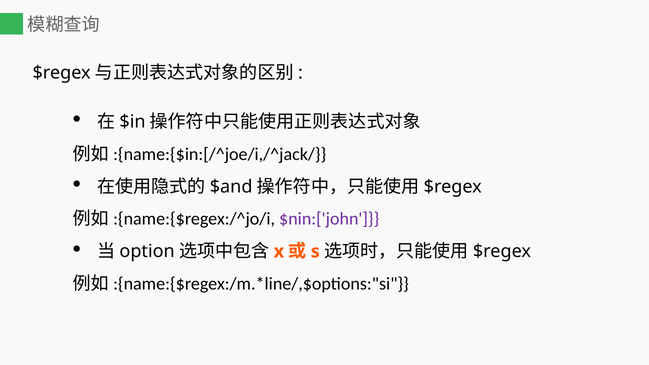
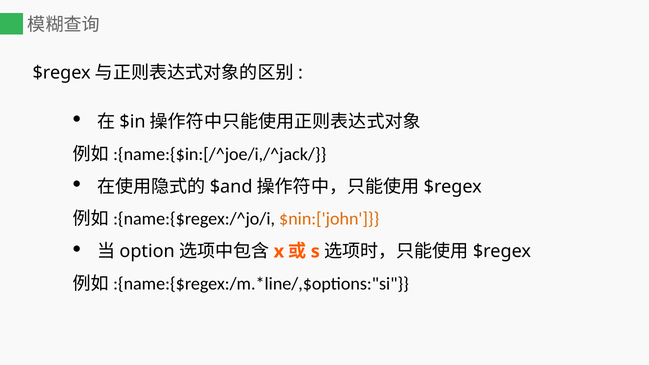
$nin:['john colour: purple -> orange (329, 219)
